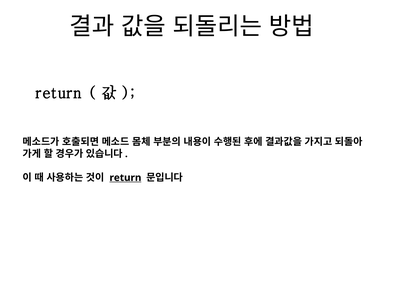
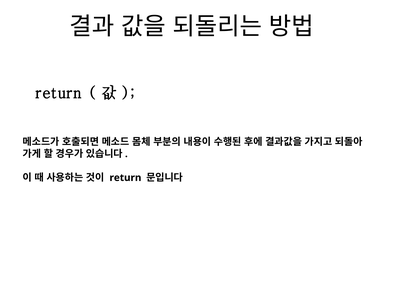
return underline: present -> none (125, 178)
